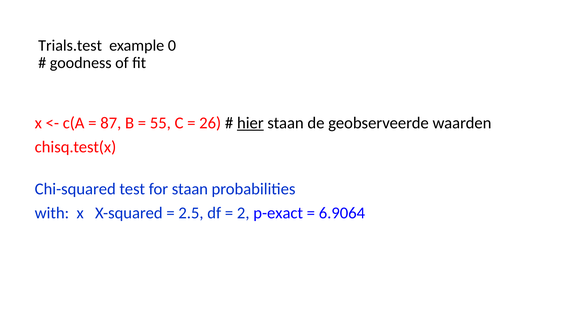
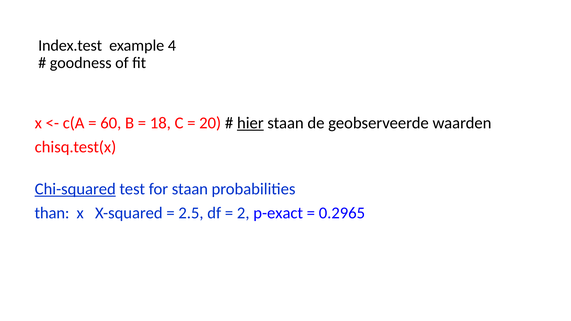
Trials.test: Trials.test -> Index.test (70, 46)
0: 0 -> 4 (172, 46)
87: 87 -> 60 (111, 123)
55: 55 -> 18 (160, 123)
26: 26 -> 20 (210, 123)
Chi-squared underline: none -> present (75, 189)
with: with -> than (52, 213)
6.9064: 6.9064 -> 0.2965 (342, 213)
